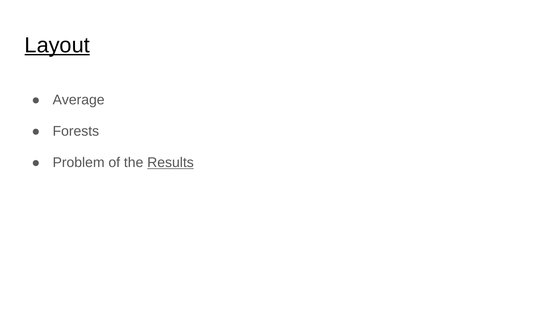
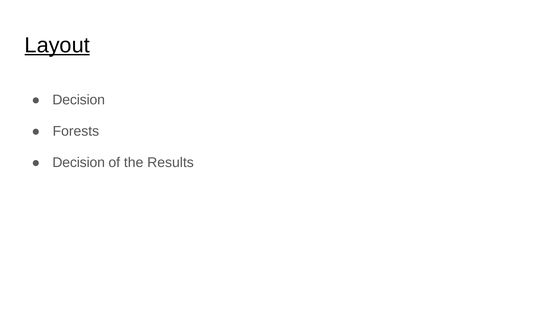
Average: Average -> Decision (79, 100)
Problem: Problem -> Decision (79, 162)
Results underline: present -> none (171, 162)
